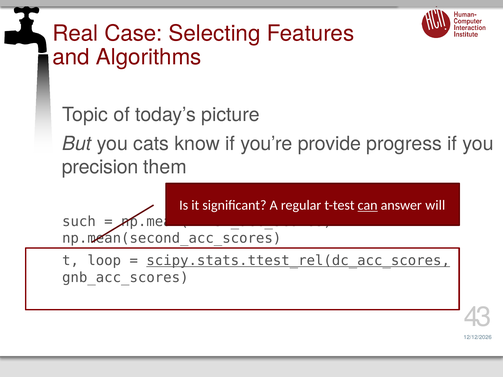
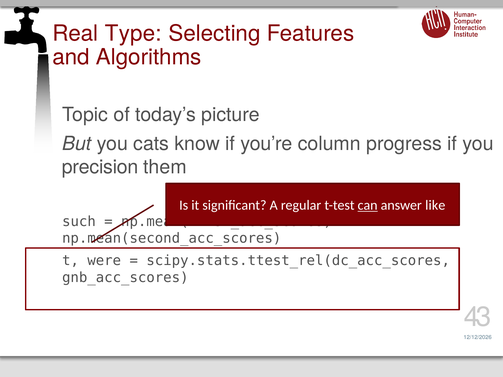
Case: Case -> Type (133, 33)
provide: provide -> column (329, 144)
will: will -> like (435, 205)
loop: loop -> were (104, 261)
scipy.stats.ttest_rel(dc_acc_scores underline: present -> none (298, 261)
